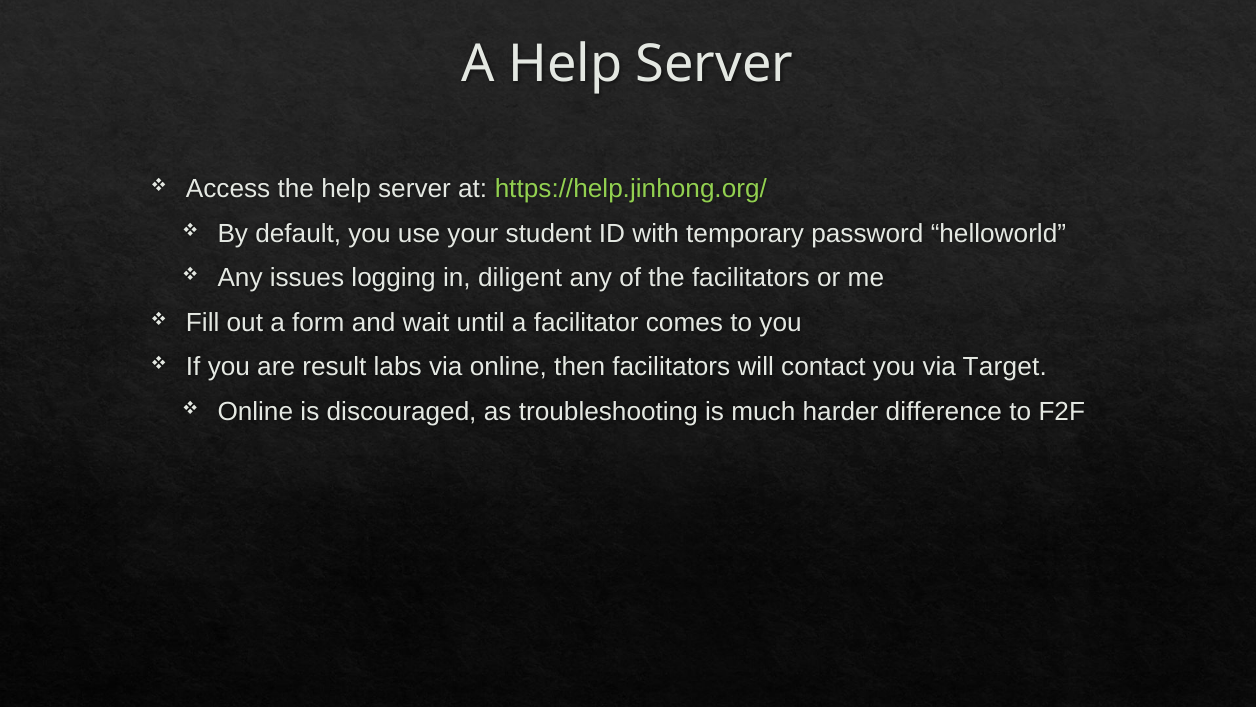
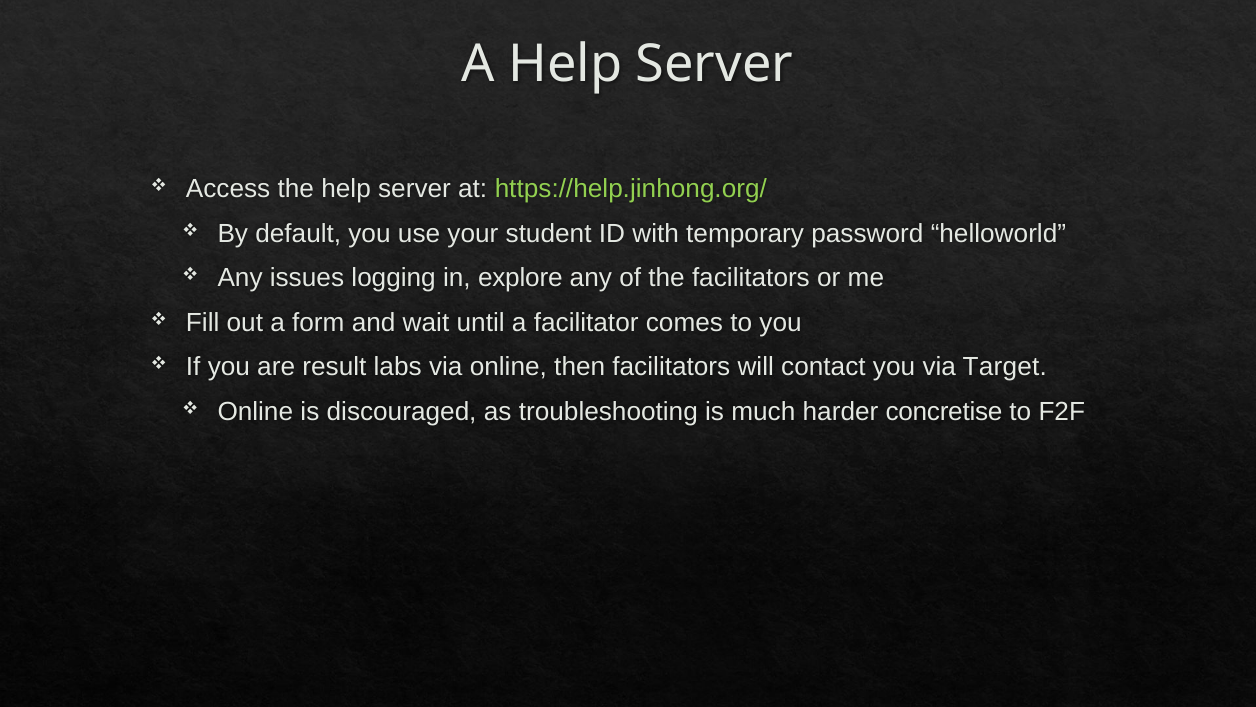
diligent: diligent -> explore (520, 278)
difference: difference -> concretise (944, 412)
